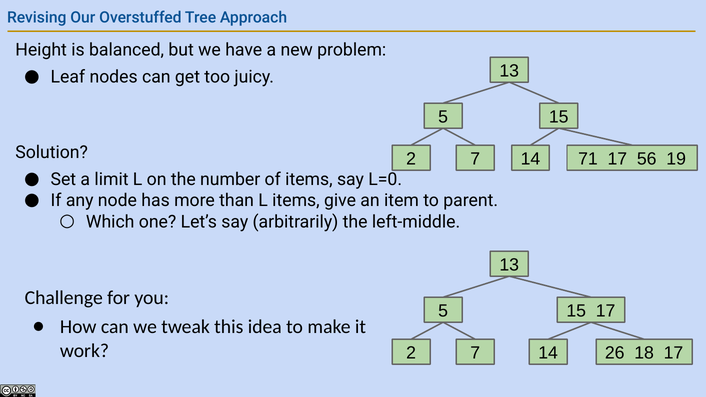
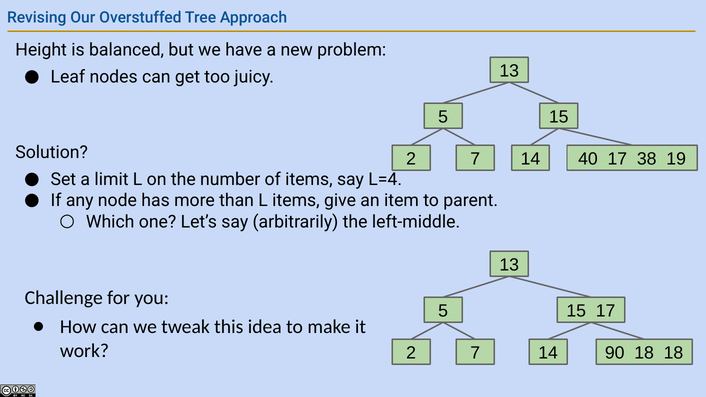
71: 71 -> 40 (588, 159)
56: 56 -> 38 (647, 159)
L=0: L=0 -> L=4 (385, 179)
26: 26 -> 90 (615, 353)
18 17: 17 -> 18 (673, 353)
